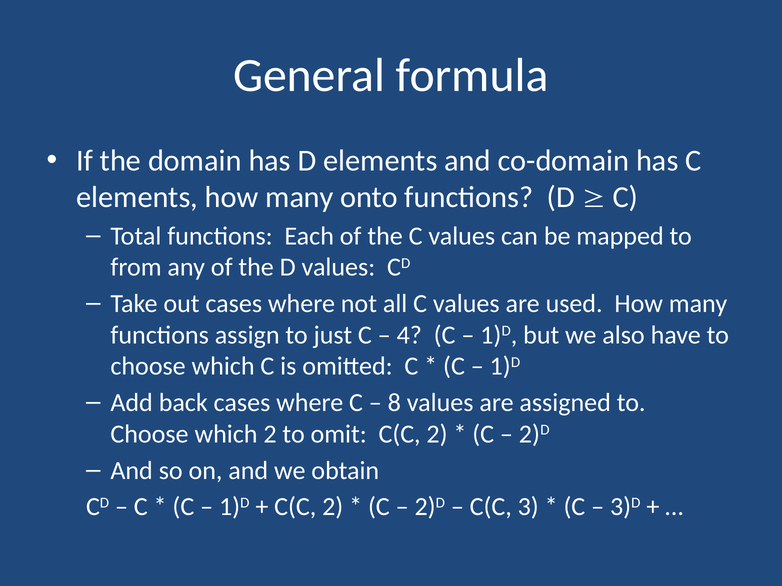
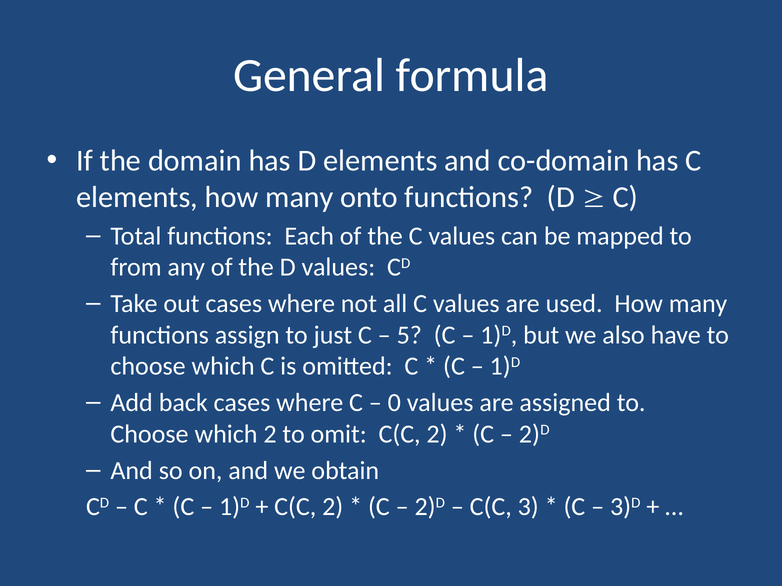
4: 4 -> 5 (409, 335)
8: 8 -> 0 (394, 403)
